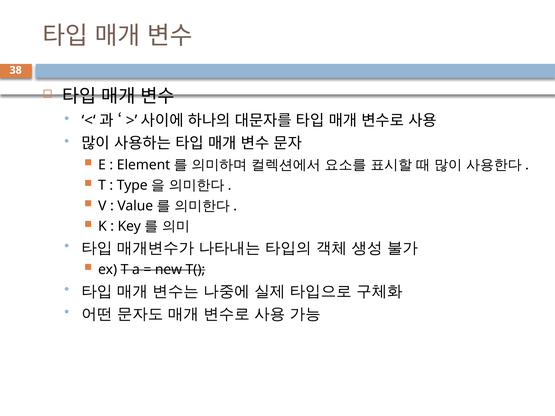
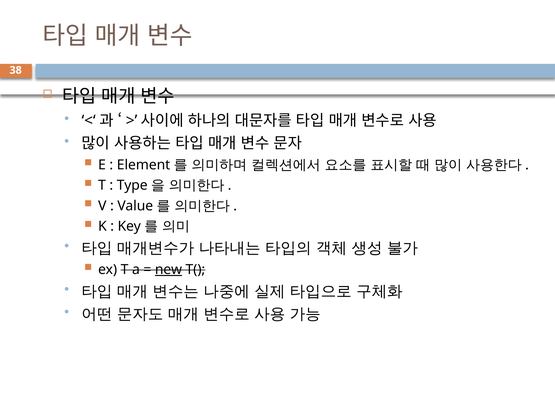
new underline: none -> present (168, 270)
